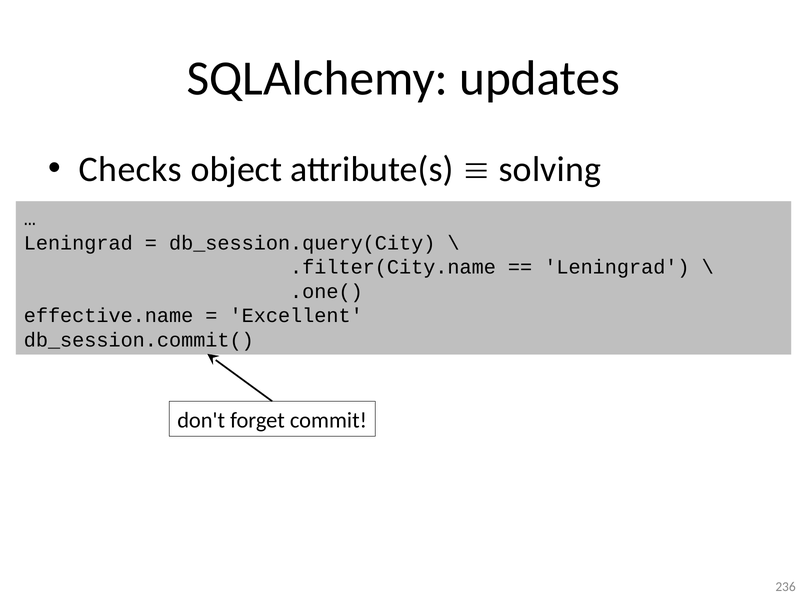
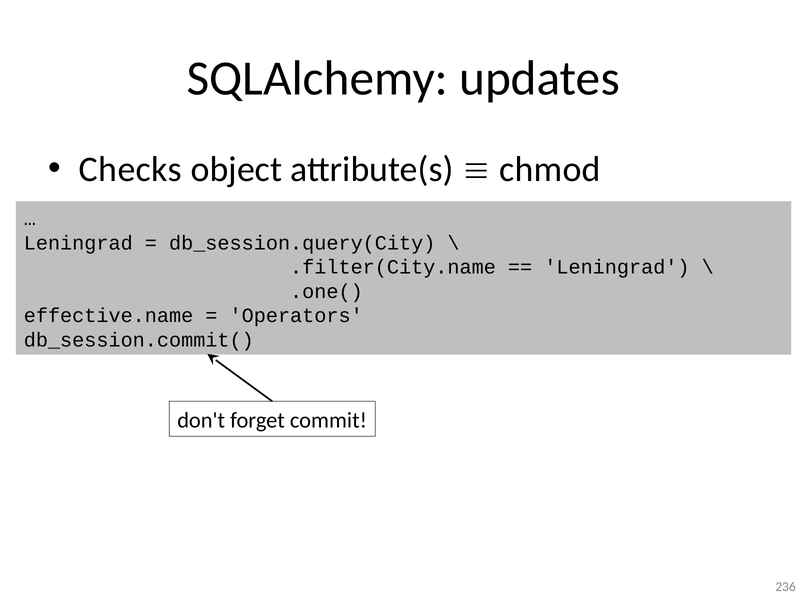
solving: solving -> chmod (550, 169)
Excellent: Excellent -> Operators (296, 315)
